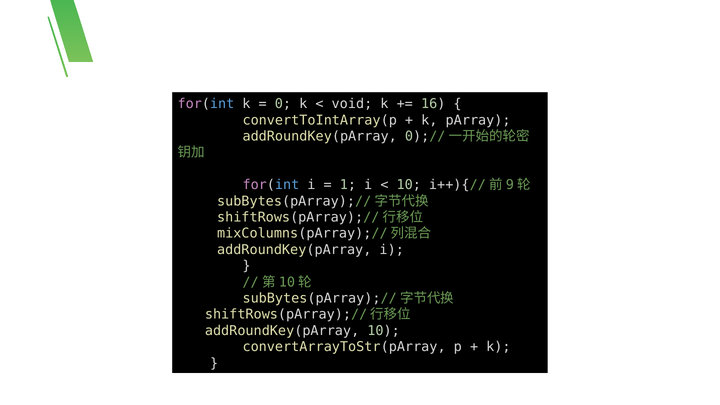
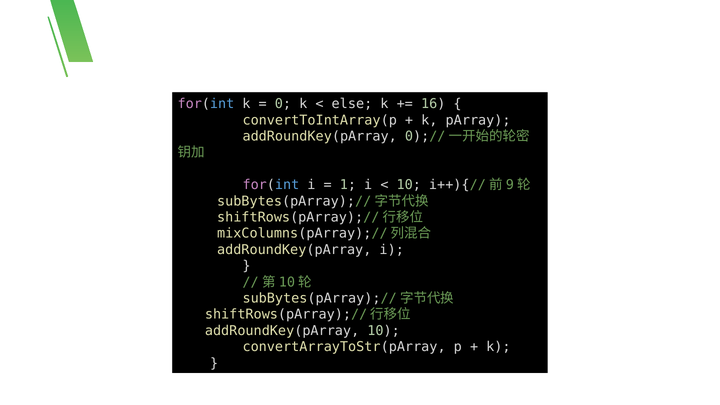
void: void -> else (352, 104)
